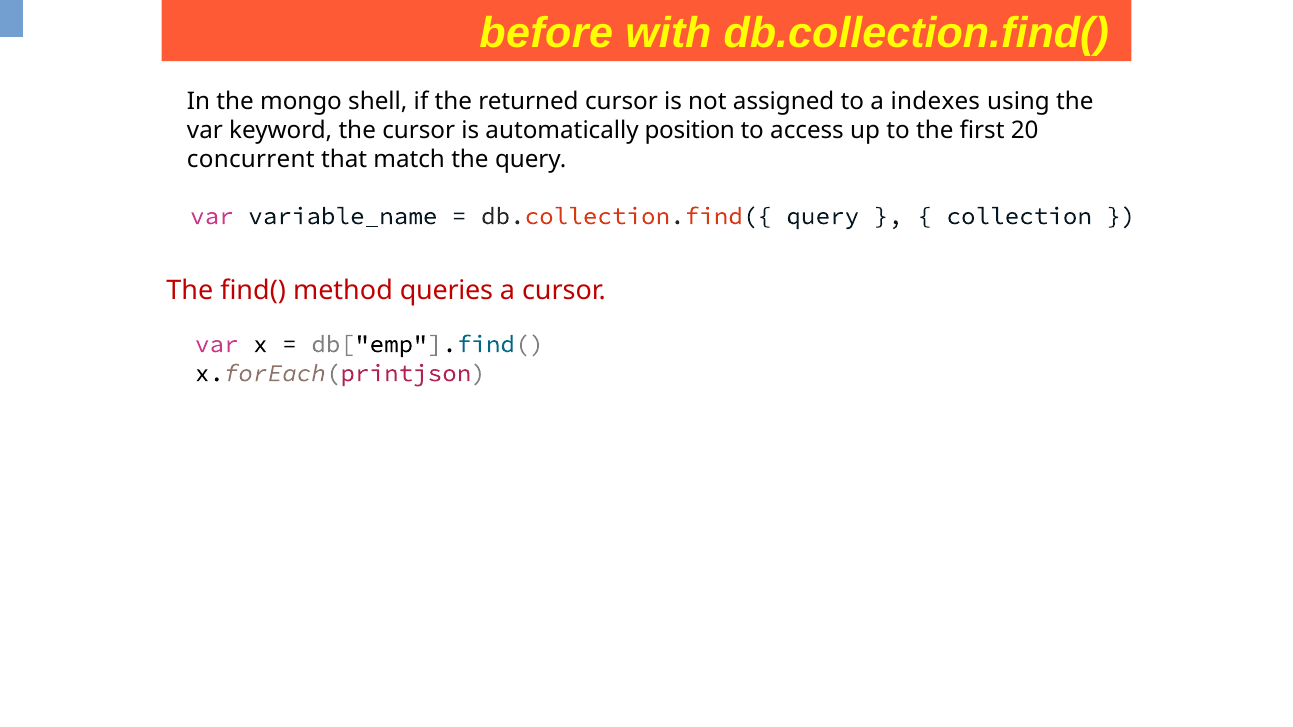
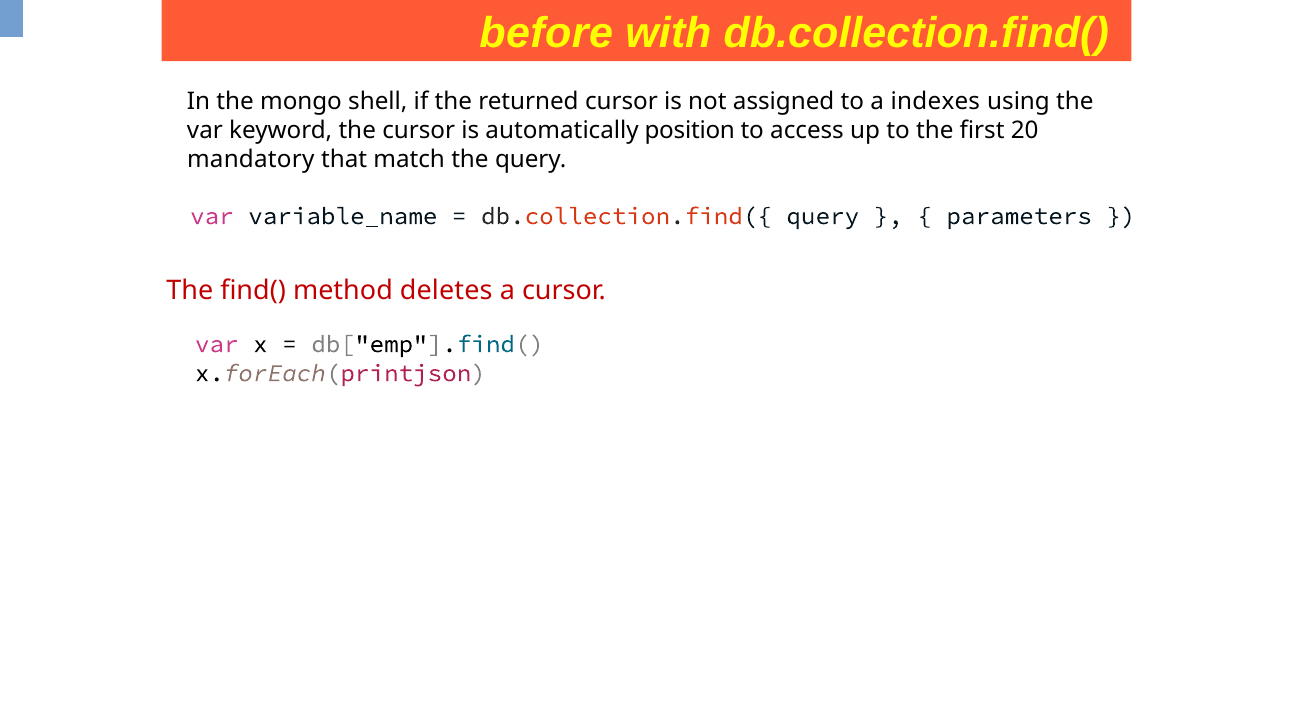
concurrent: concurrent -> mandatory (251, 160)
collection: collection -> parameters (1019, 216)
queries: queries -> deletes (446, 291)
